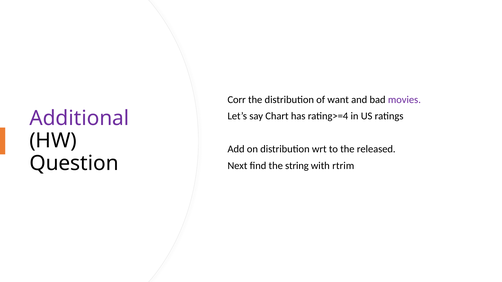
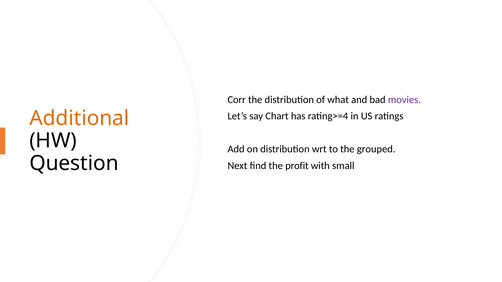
want: want -> what (338, 100)
Additional colour: purple -> orange (79, 118)
released: released -> grouped (376, 149)
string: string -> profit (297, 166)
rtrim: rtrim -> small (343, 166)
